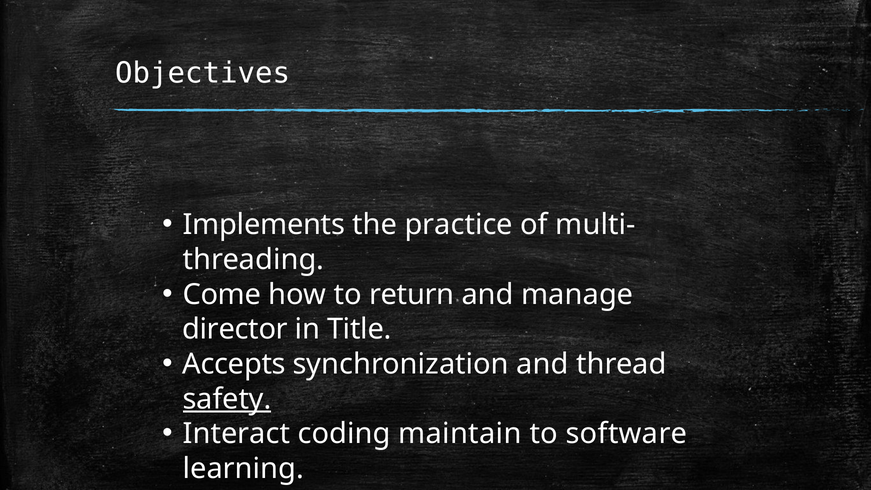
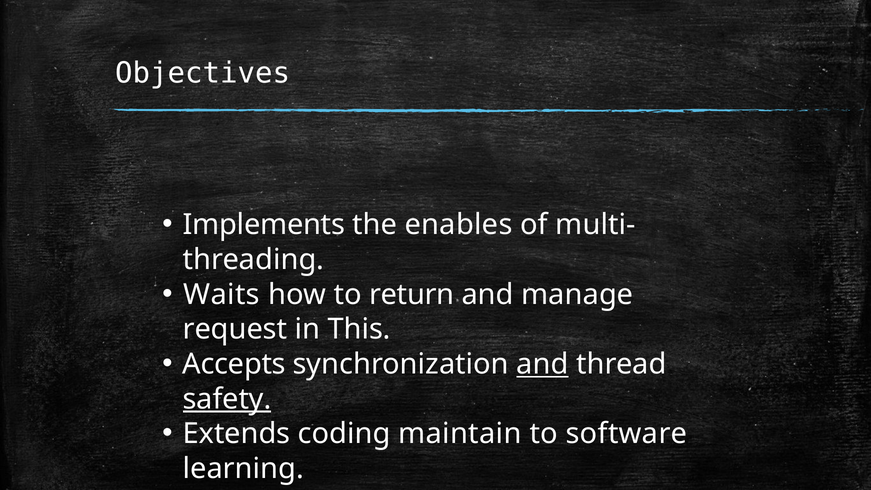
practice: practice -> enables (459, 225)
Come: Come -> Waits (222, 295)
director: director -> request (235, 329)
Title: Title -> This (359, 329)
and underline: none -> present (543, 364)
Interact: Interact -> Extends (237, 434)
